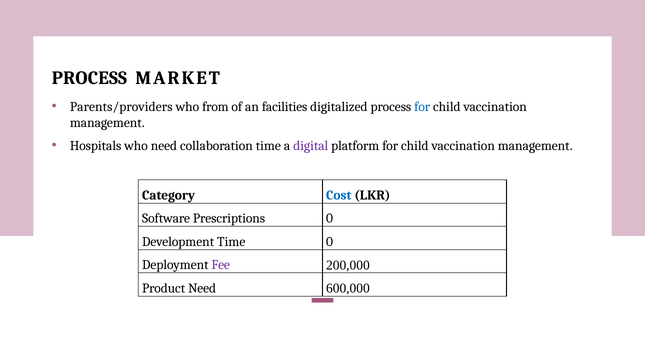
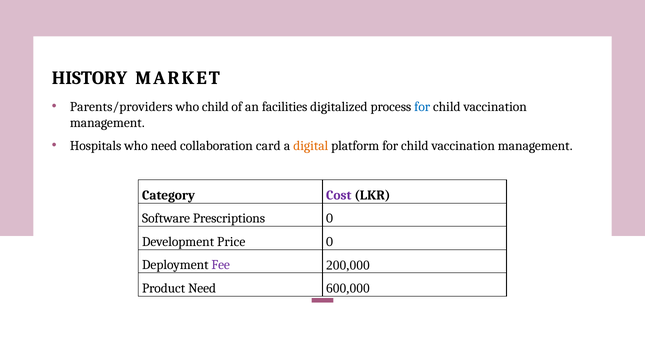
PROCESS: PROCESS -> HISTORY (90, 78)
who from: from -> child (215, 107)
collaboration time: time -> card (268, 146)
digital colour: purple -> orange (311, 146)
Cost colour: blue -> purple (339, 195)
Development Time: Time -> Price (231, 242)
